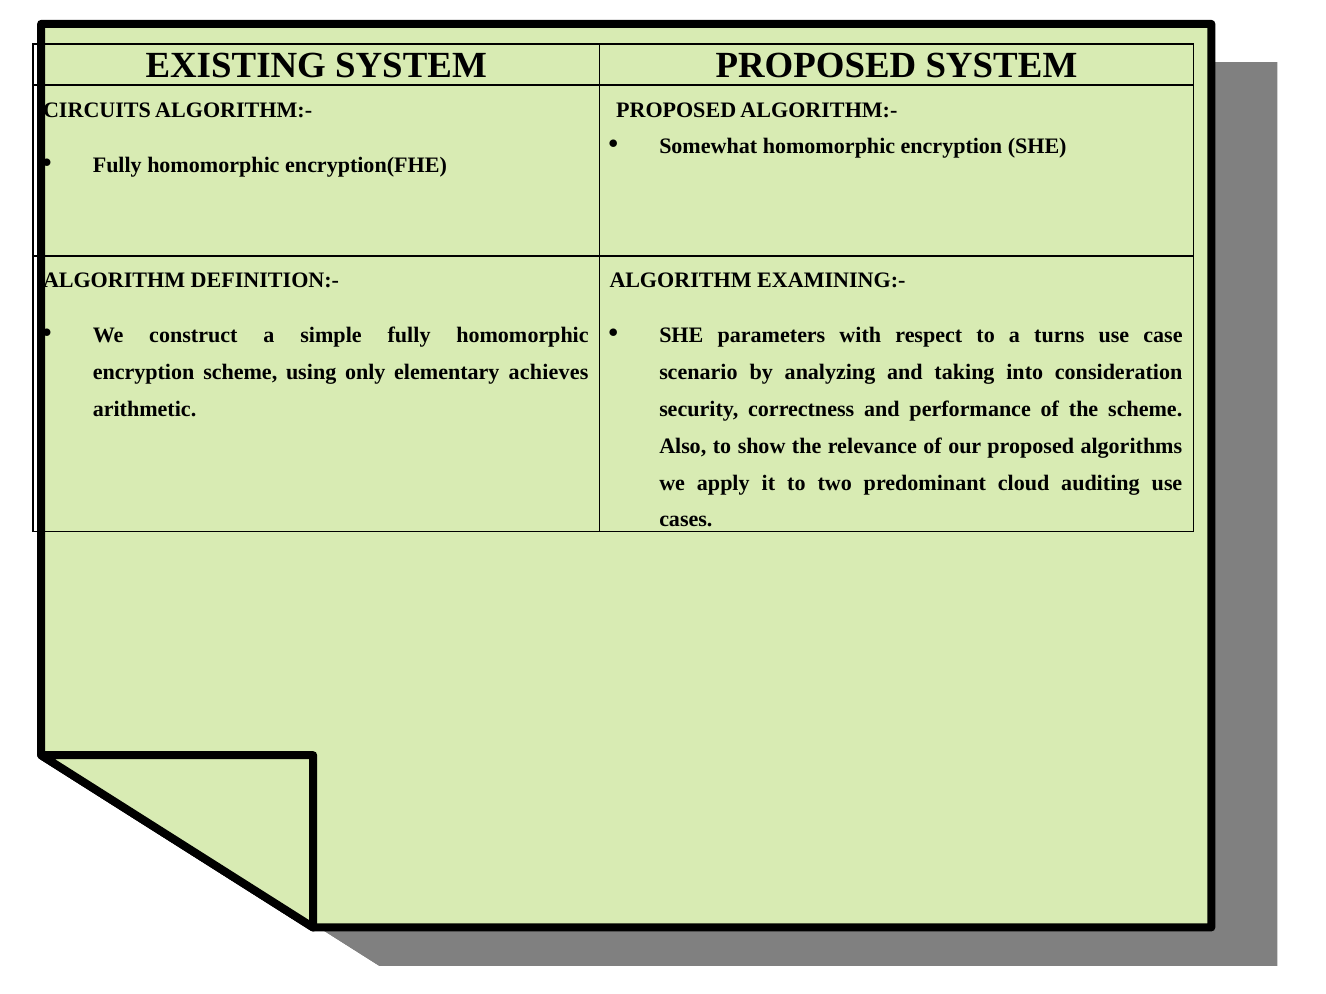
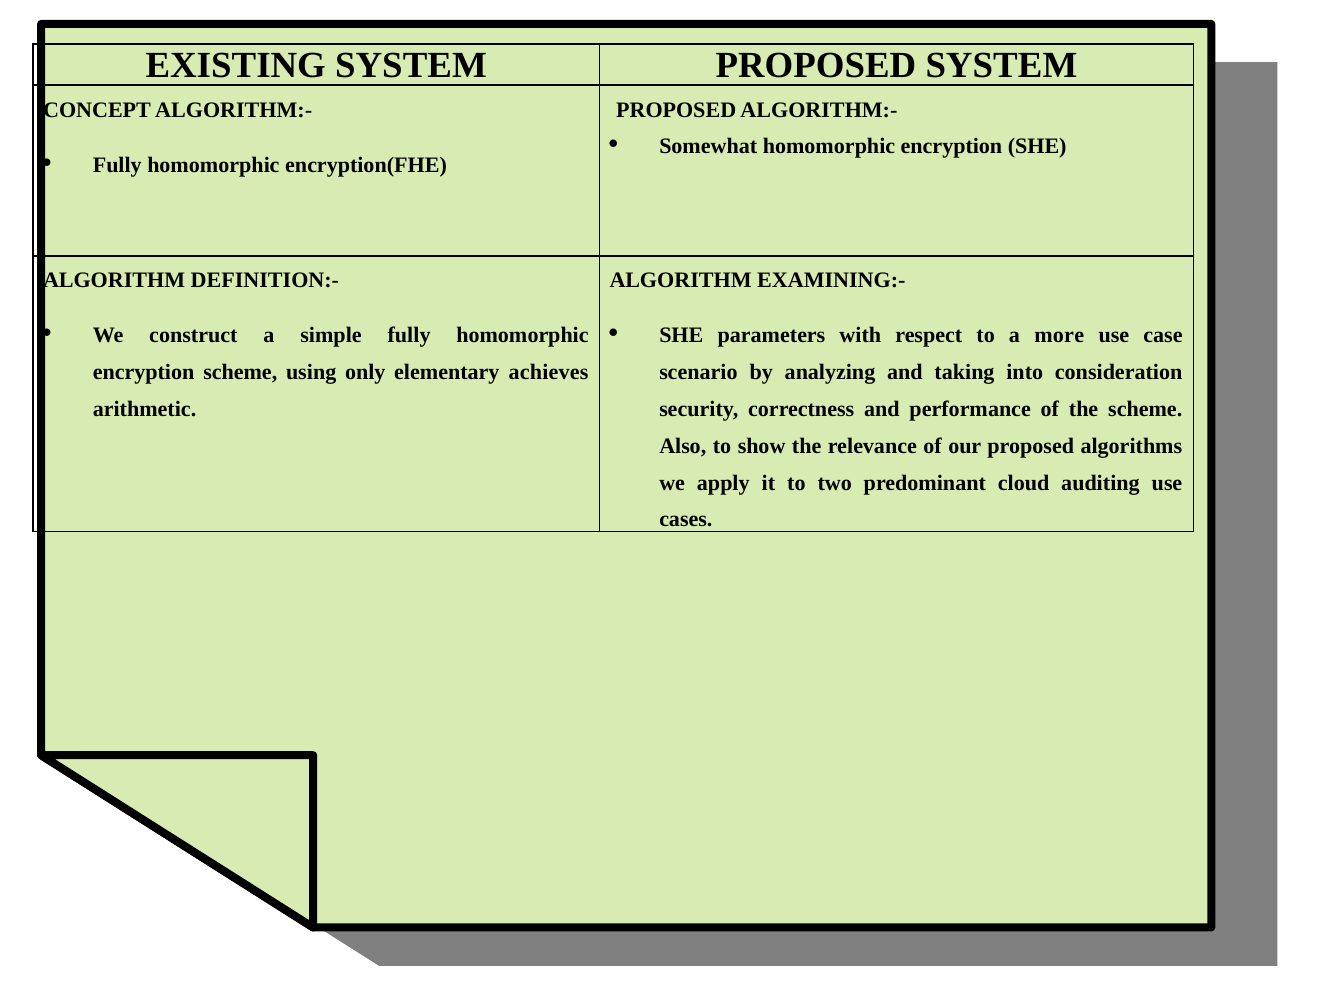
CIRCUITS: CIRCUITS -> CONCEPT (97, 110)
turns: turns -> more (1059, 336)
